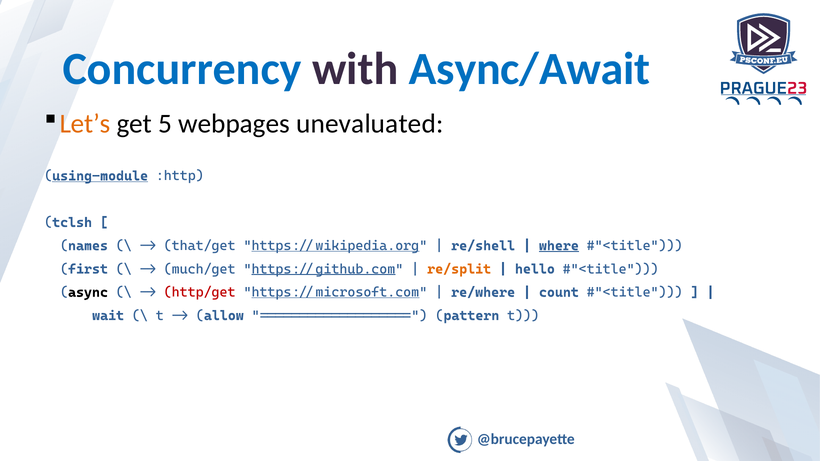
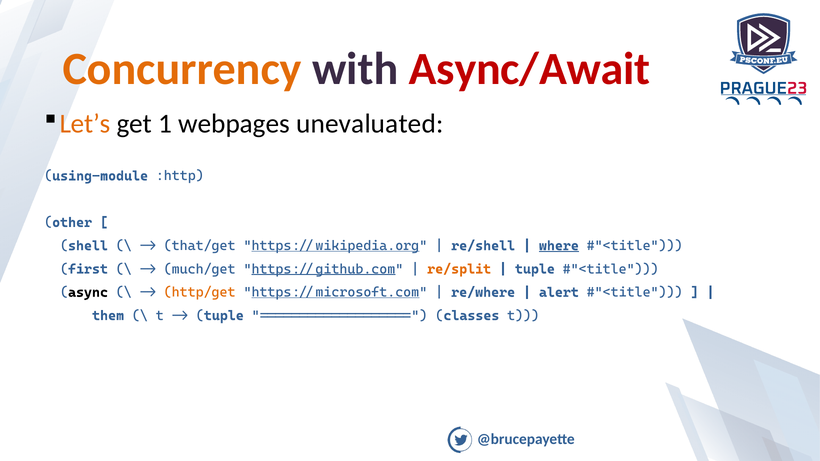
Concurrency colour: blue -> orange (182, 69)
Async/Await colour: blue -> red (529, 69)
5: 5 -> 1 (165, 124)
using-module underline: present -> none (100, 176)
tclsh: tclsh -> other (72, 223)
names: names -> shell (88, 246)
hello: hello -> tuple (535, 269)
http/get colour: red -> orange (200, 292)
count: count -> alert (559, 292)
wait: wait -> them (108, 316)
allow: allow -> tuple (224, 316)
pattern: pattern -> classes (471, 316)
